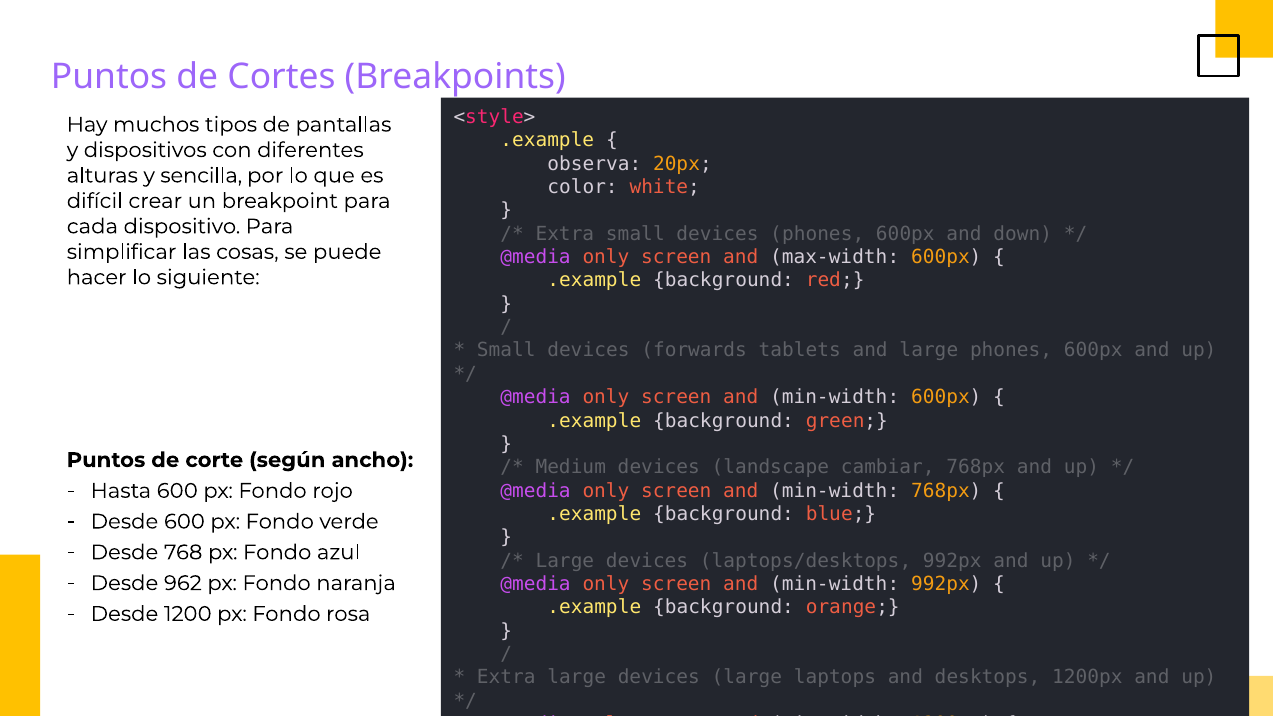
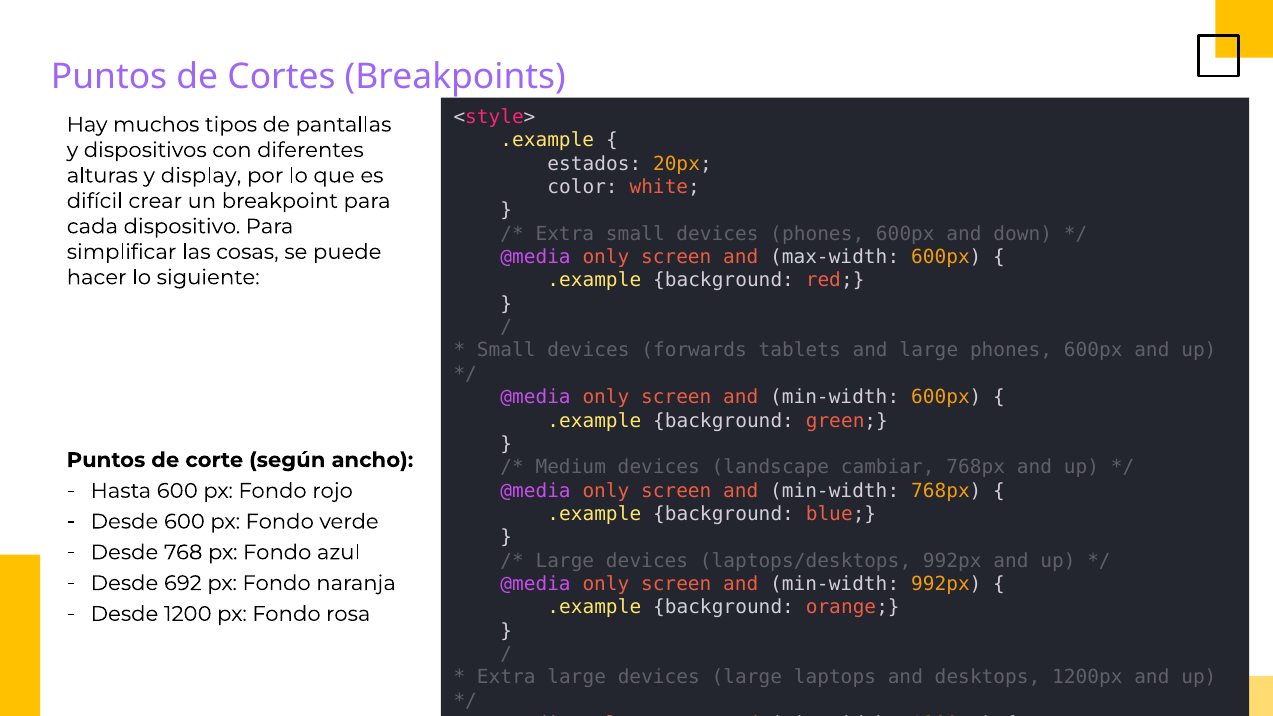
observa: observa -> estados (594, 164)
sencilla: sencilla -> display (201, 176)
962: 962 -> 692 (183, 583)
